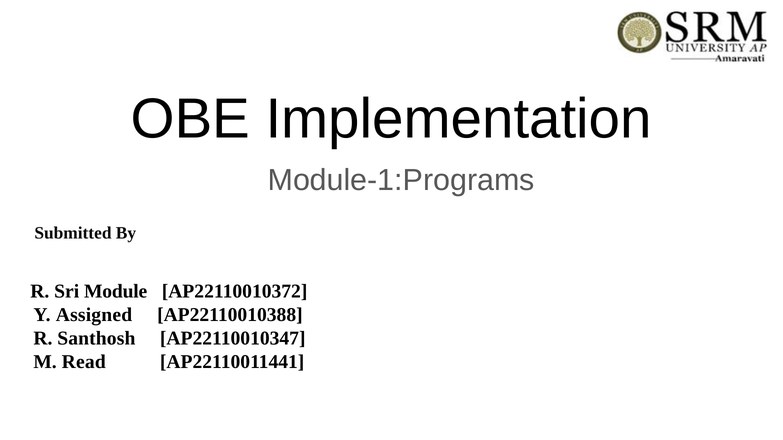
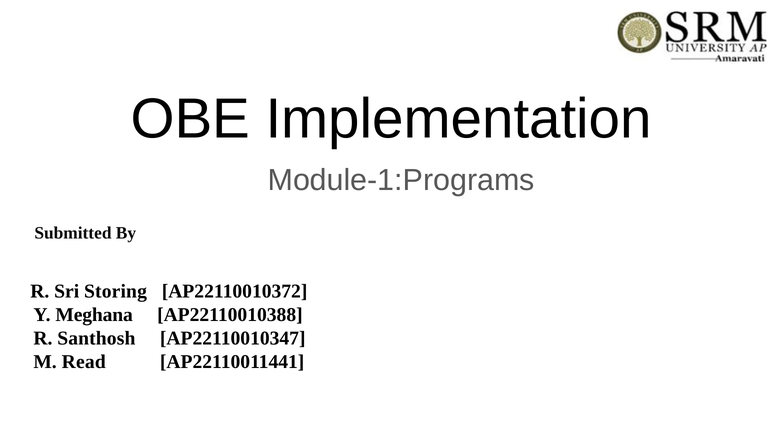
Module: Module -> Storing (115, 292)
Assigned: Assigned -> Meghana (94, 315)
